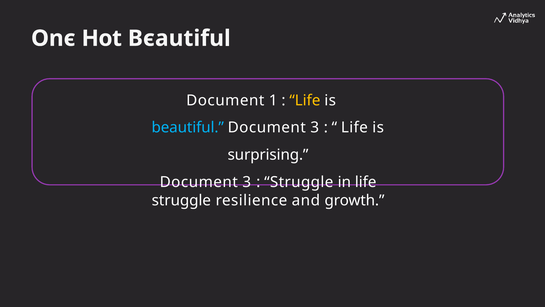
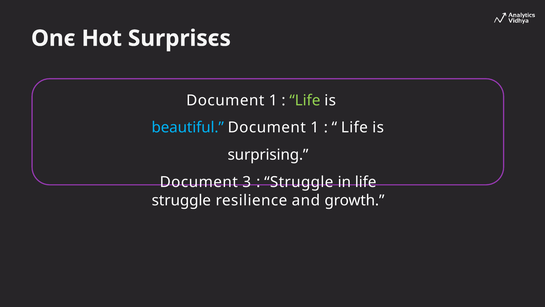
Bєautiful: Bєautiful -> Surprisєs (179, 38)
Life colour: yellow -> light green (305, 100)
3: 3 -> 1 (315, 127)
